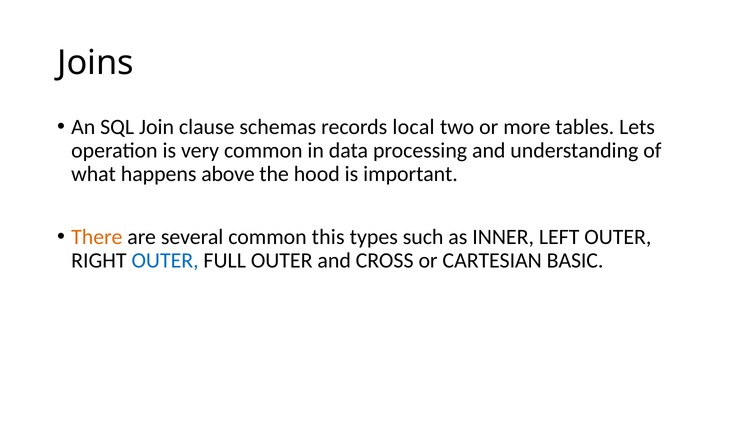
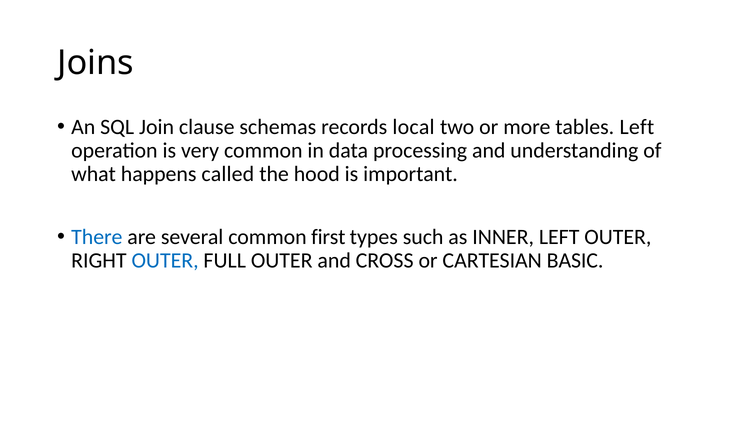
tables Lets: Lets -> Left (637, 127)
above: above -> called (228, 174)
There colour: orange -> blue (97, 237)
this: this -> first (328, 237)
